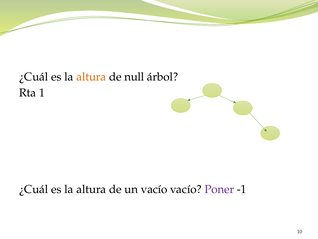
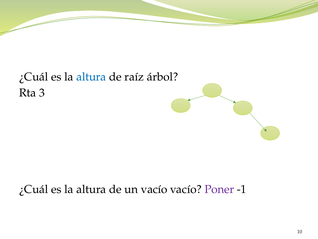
altura colour: orange -> blue (91, 77)
null: null -> raíz (134, 77)
1: 1 -> 3 (42, 93)
